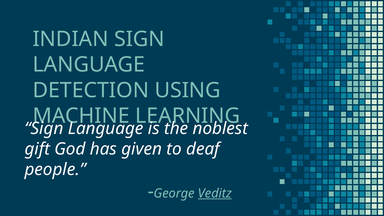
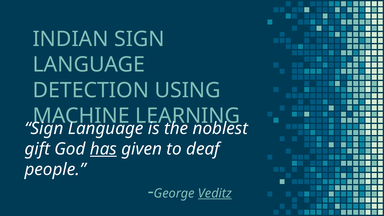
has underline: none -> present (103, 149)
